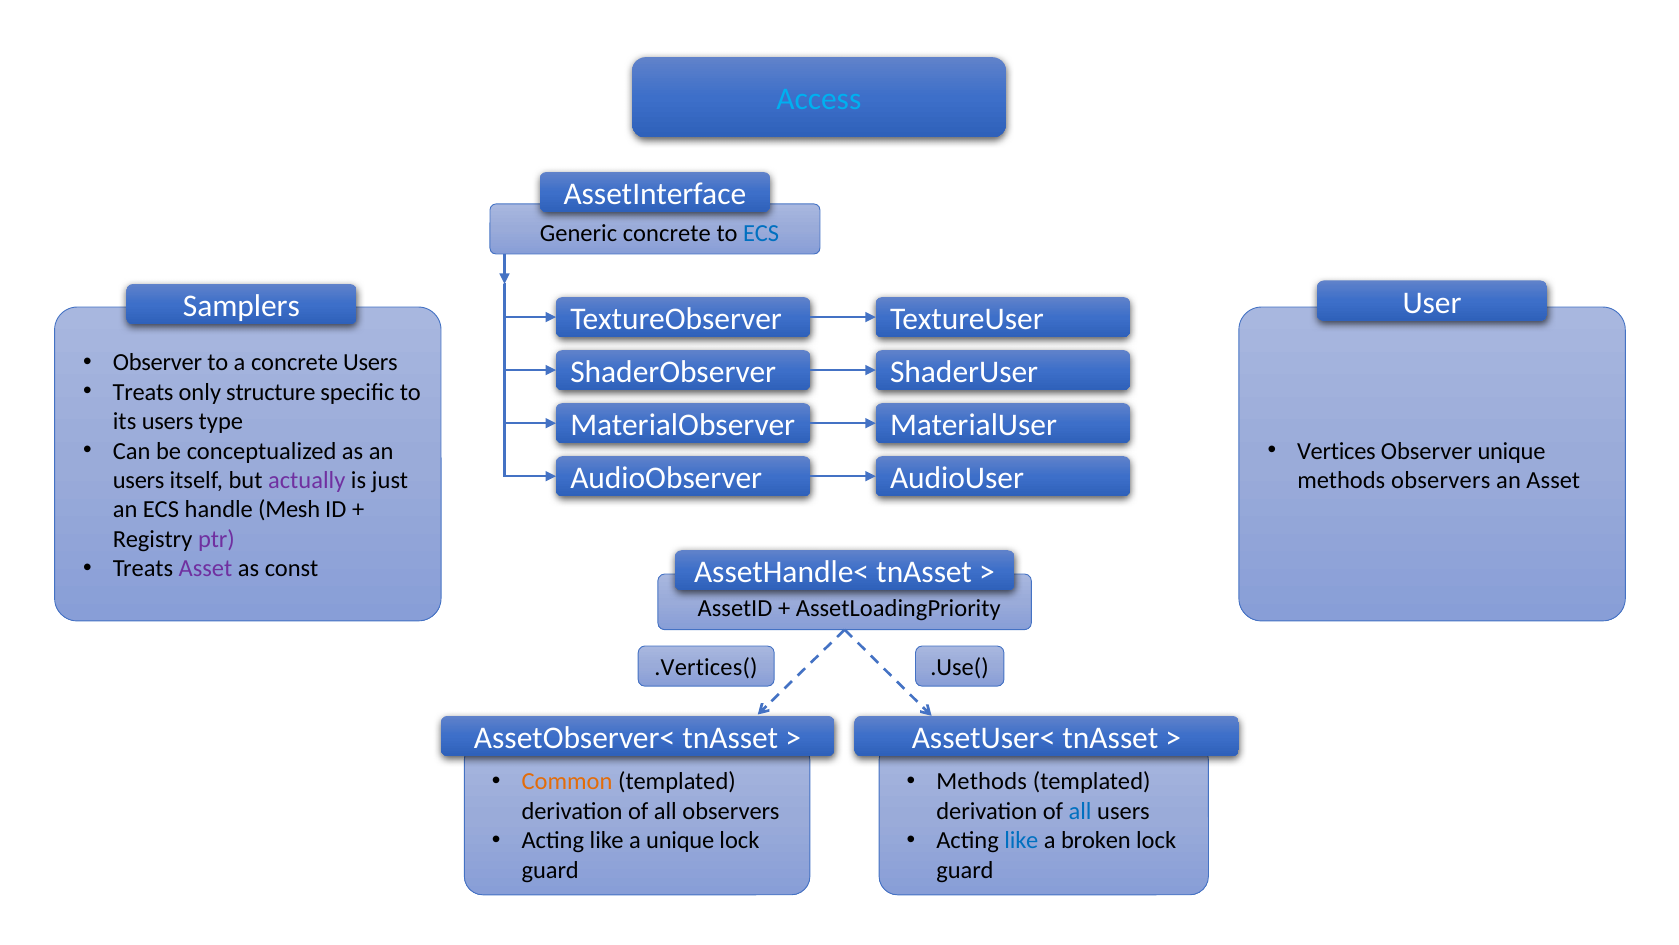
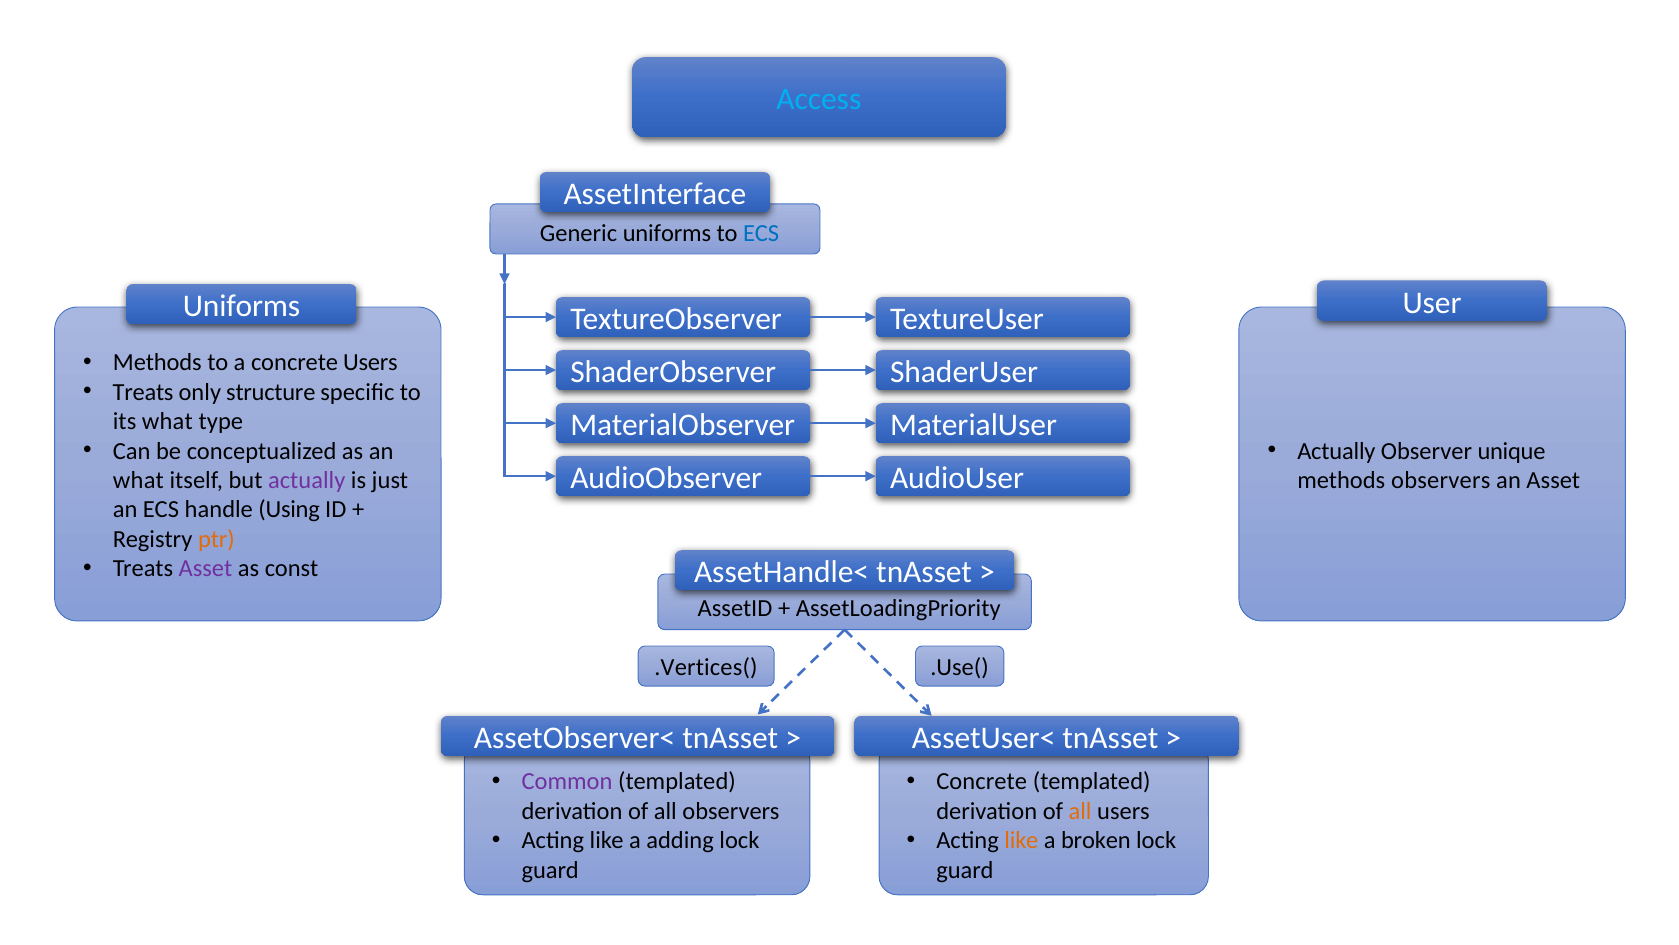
Generic concrete: concrete -> uniforms (667, 233)
Samplers: Samplers -> Uniforms (242, 306)
Observer: Observer -> Methods (157, 362)
its users: users -> what (167, 421)
Vertices: Vertices -> Actually (1336, 451)
users: users -> what (138, 480)
Mesh: Mesh -> Using (289, 509)
ptr colour: purple -> orange (216, 539)
Common colour: orange -> purple (567, 781)
Methods: Methods -> Concrete (982, 781)
all colour: blue -> orange (1080, 811)
a unique: unique -> adding (680, 840)
like colour: blue -> orange (1021, 840)
